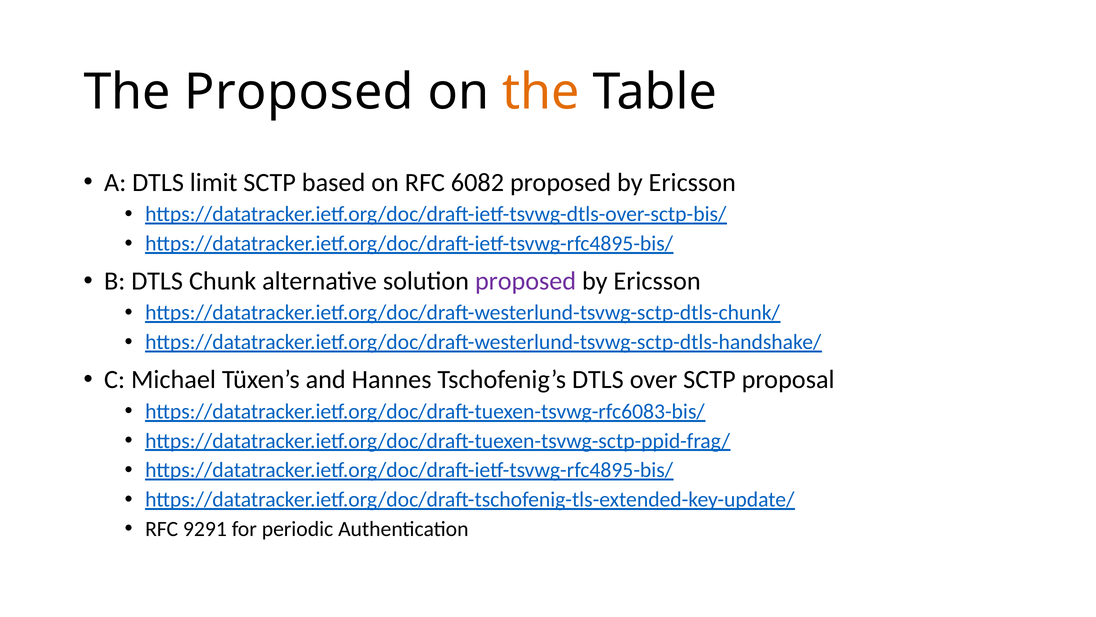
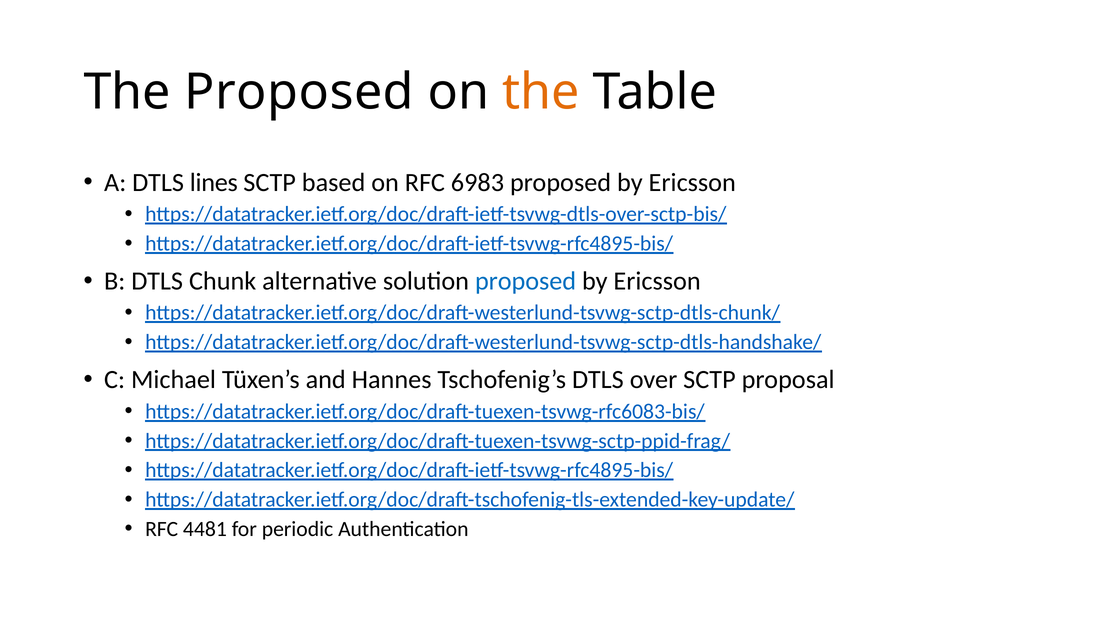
limit: limit -> lines (214, 182)
6082: 6082 -> 6983 (477, 182)
proposed colour: purple -> blue (526, 281)
9291: 9291 -> 4481 (205, 528)
